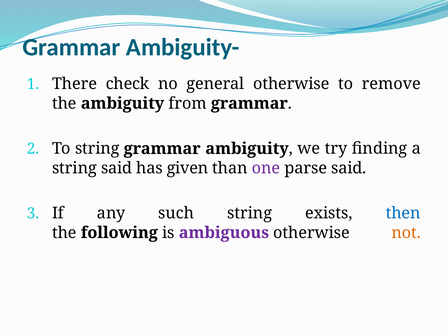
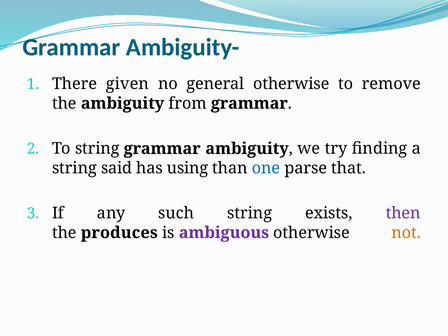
check: check -> given (127, 84)
given: given -> using (188, 168)
one colour: purple -> blue (266, 168)
parse said: said -> that (349, 168)
then colour: blue -> purple (403, 213)
following: following -> produces (119, 233)
